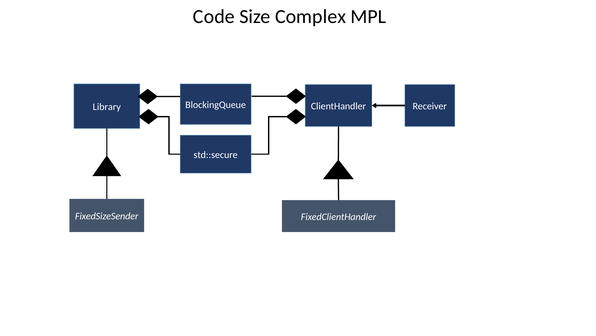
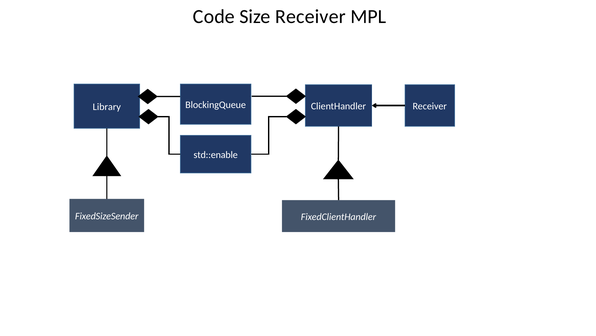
Size Complex: Complex -> Receiver (310, 17)
std::secure: std::secure -> std::enable (216, 154)
